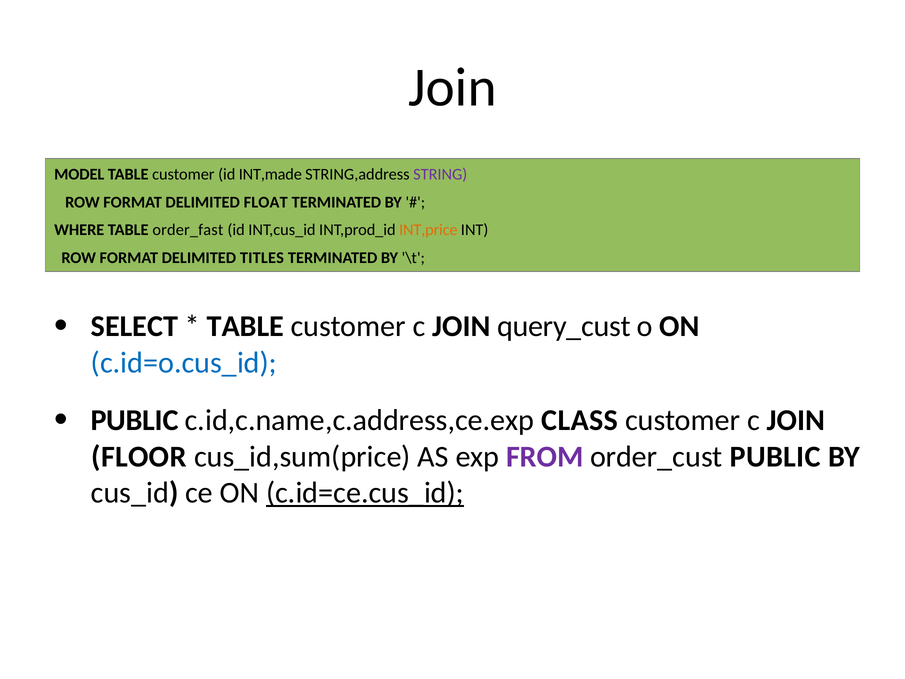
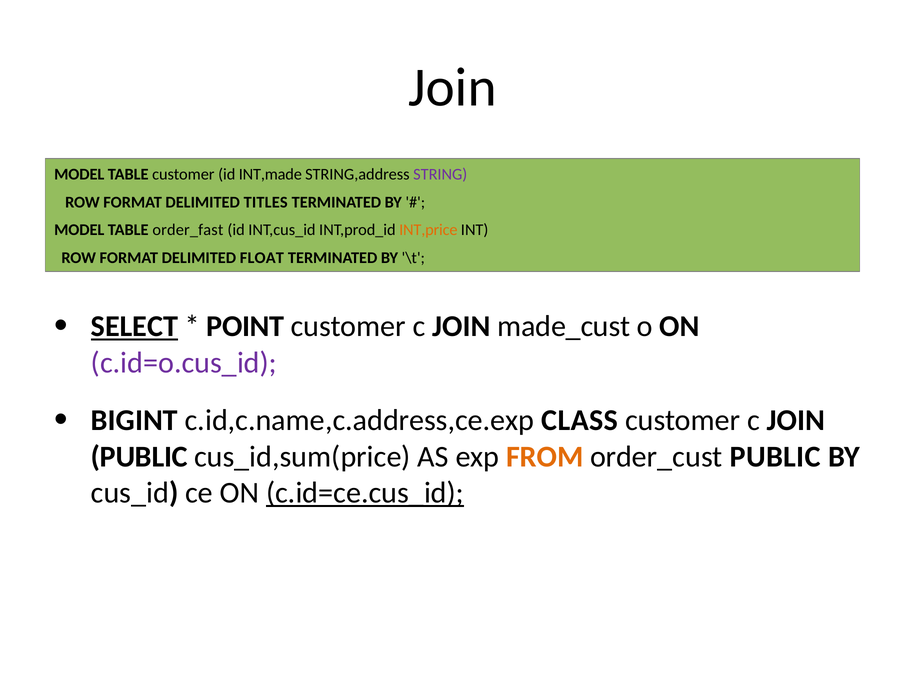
FLOAT: FLOAT -> TITLES (266, 202)
WHERE: WHERE -> MODEL (79, 230)
TITLES: TITLES -> FLOAT (262, 258)
SELECT underline: none -> present (134, 326)
TABLE: TABLE -> POINT (245, 326)
query_cust: query_cust -> made_cust (564, 326)
c.id=o.cus_id colour: blue -> purple (184, 363)
PUBLIC: PUBLIC -> BIGINT (134, 420)
FLOOR: FLOOR -> PUBLIC (139, 457)
FROM colour: purple -> orange (545, 457)
